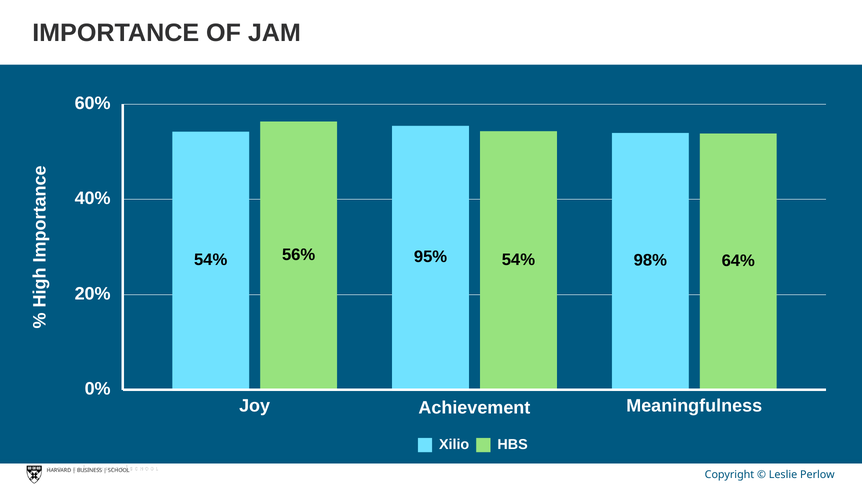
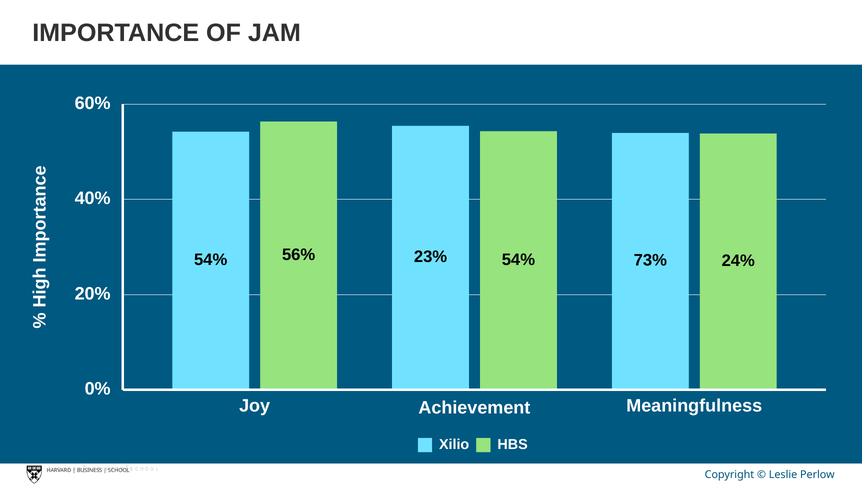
64%: 64% -> 24% (738, 261)
95%: 95% -> 23% (431, 257)
98%: 98% -> 73% (650, 260)
